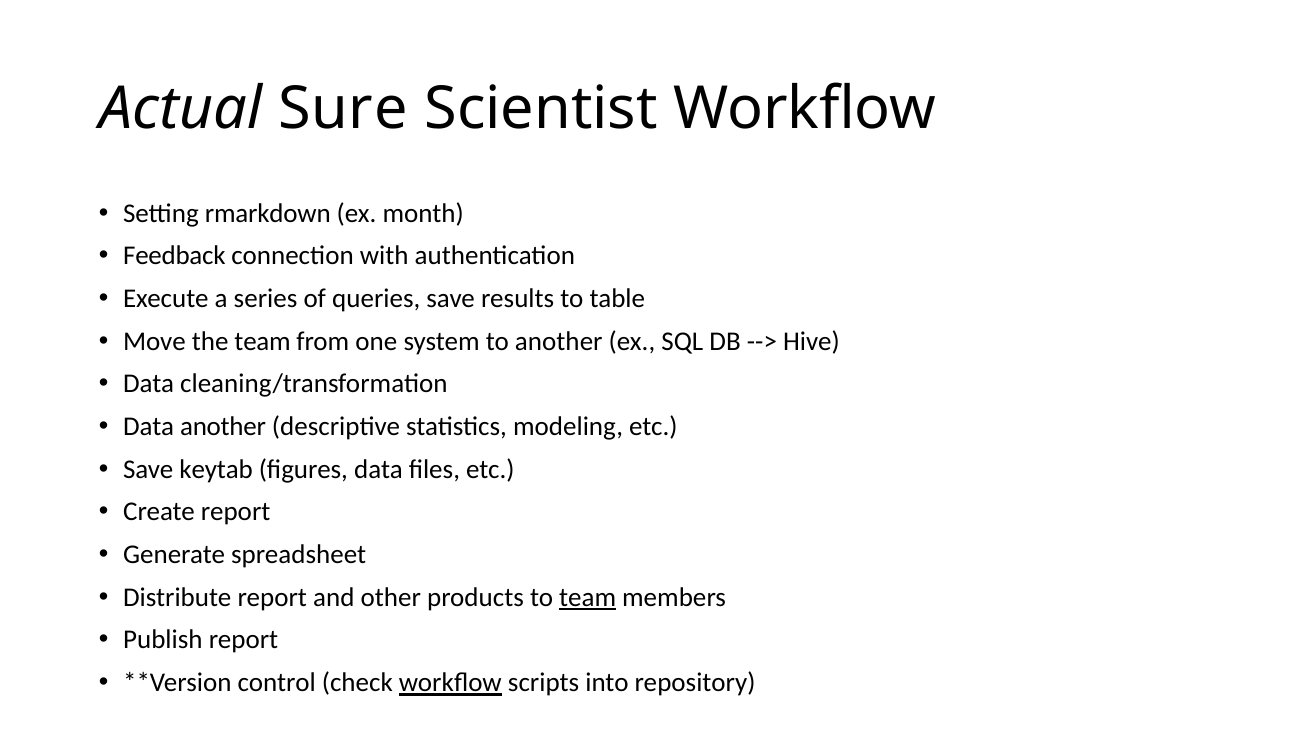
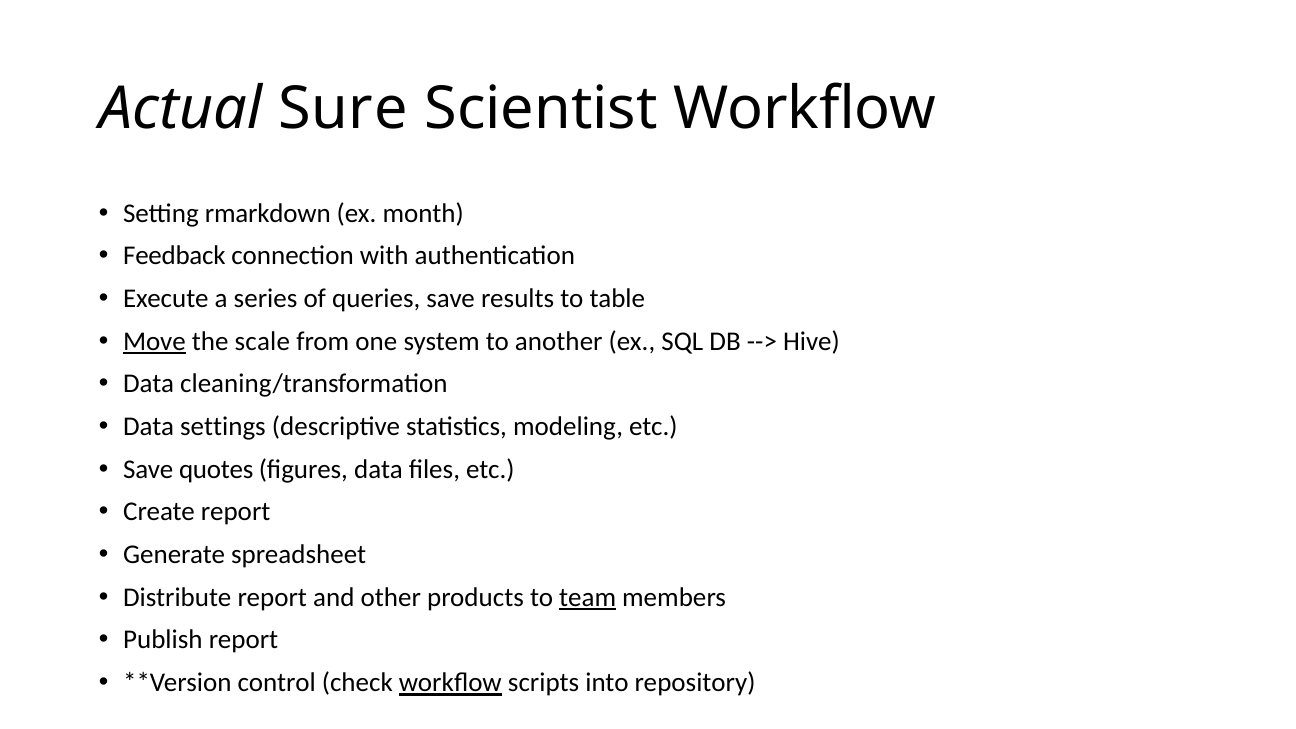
Move underline: none -> present (154, 341)
the team: team -> scale (262, 341)
Data another: another -> settings (223, 427)
keytab: keytab -> quotes (216, 469)
